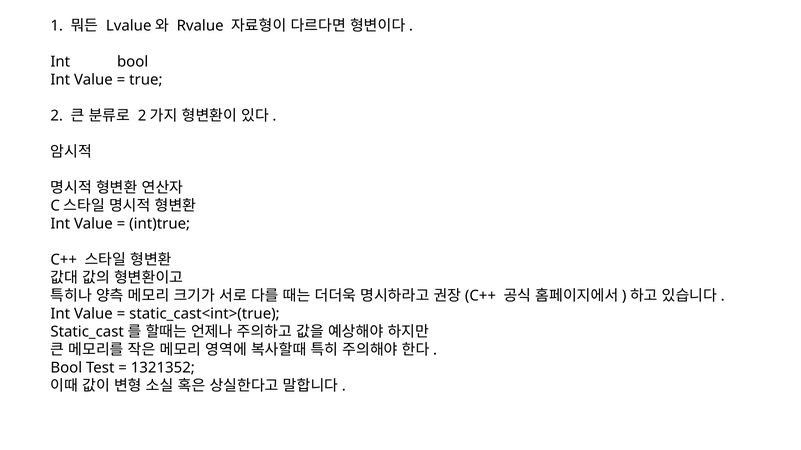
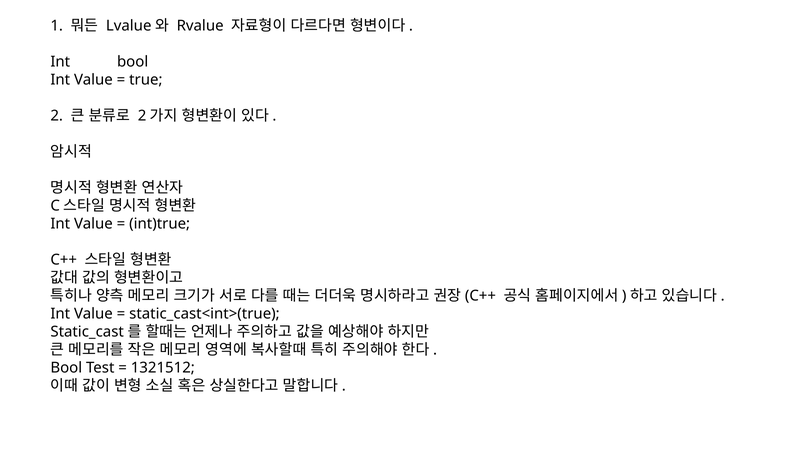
1321352: 1321352 -> 1321512 (163, 368)
